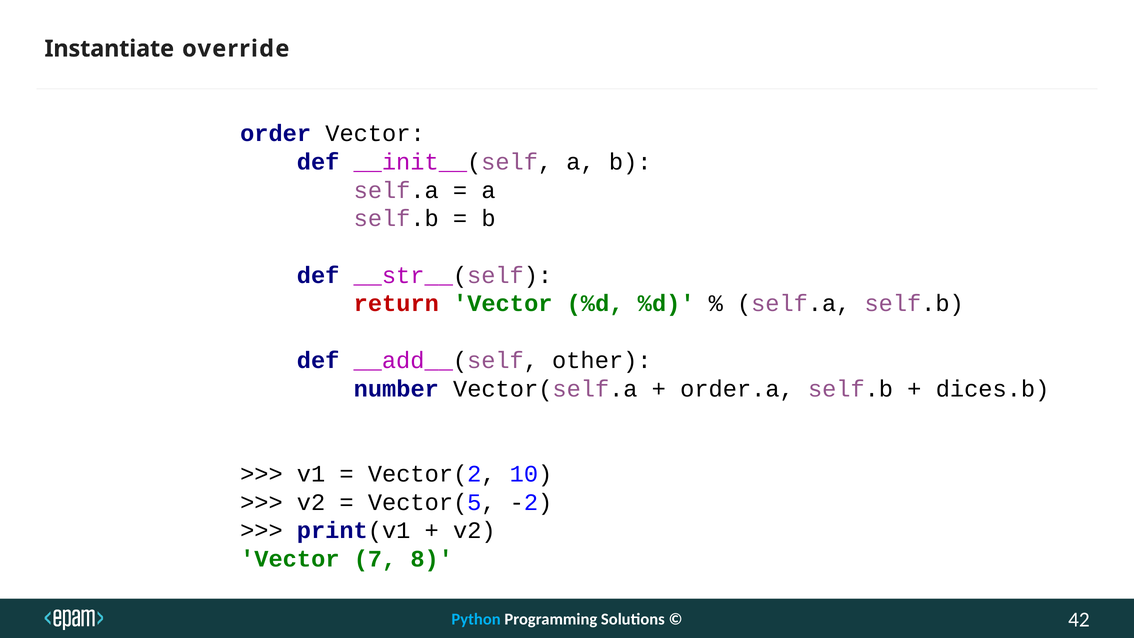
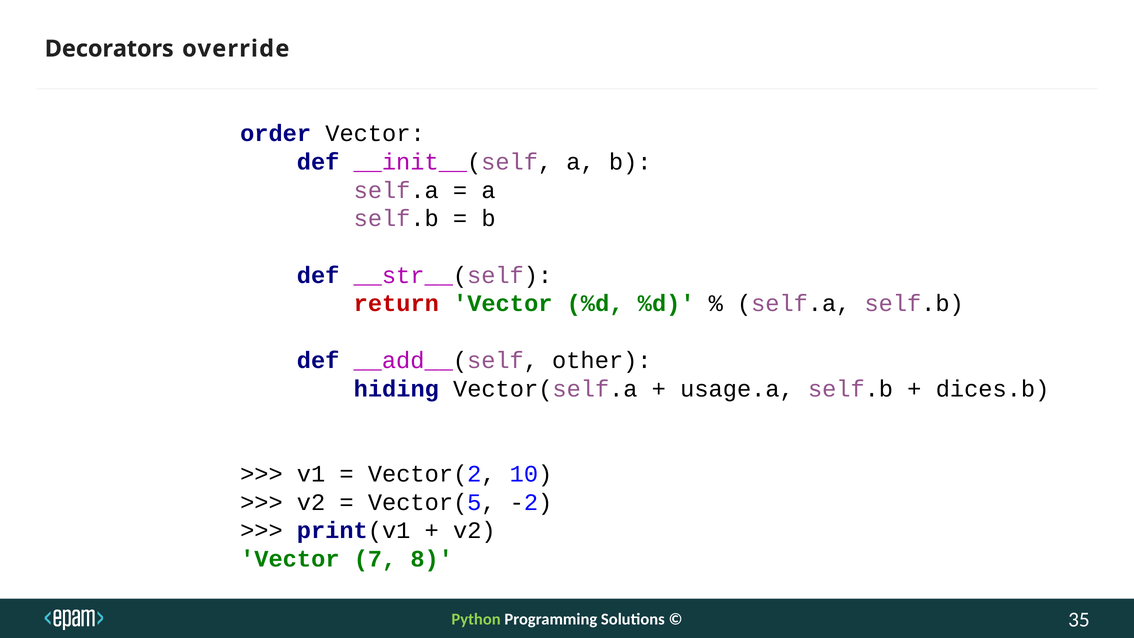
Instantiate: Instantiate -> Decorators (109, 49)
number: number -> hiding (396, 389)
order.a: order.a -> usage.a (737, 389)
Python colour: light blue -> light green (476, 619)
42: 42 -> 35 (1079, 620)
